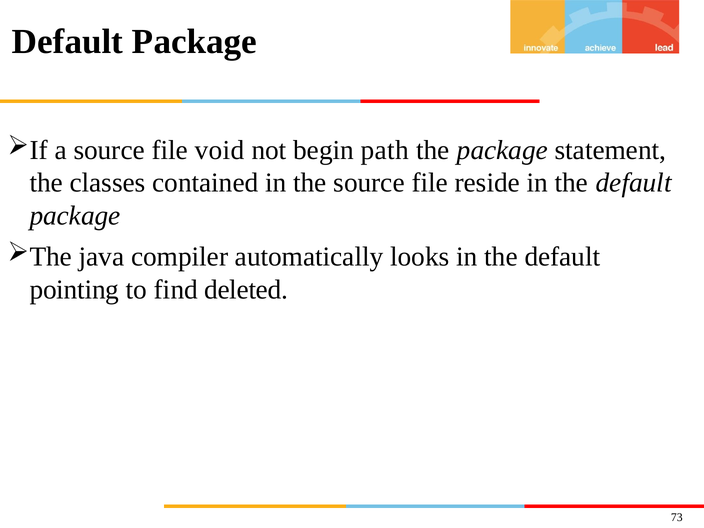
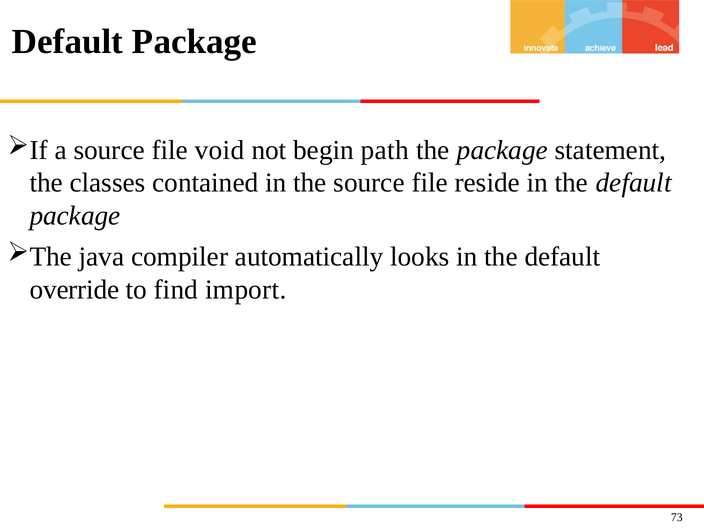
pointing: pointing -> override (74, 290)
deleted: deleted -> import (246, 290)
